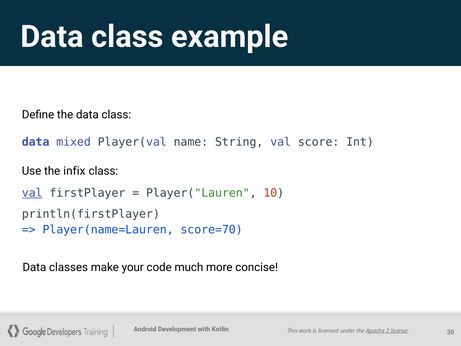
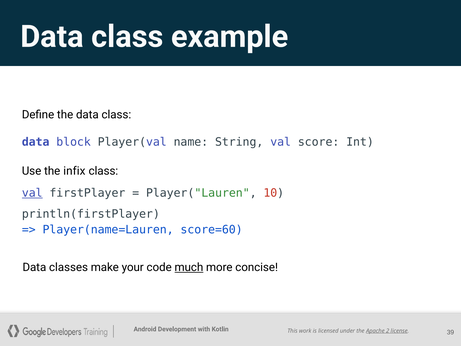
mixed: mixed -> block (74, 142)
score=70: score=70 -> score=60 (212, 230)
much underline: none -> present (189, 267)
